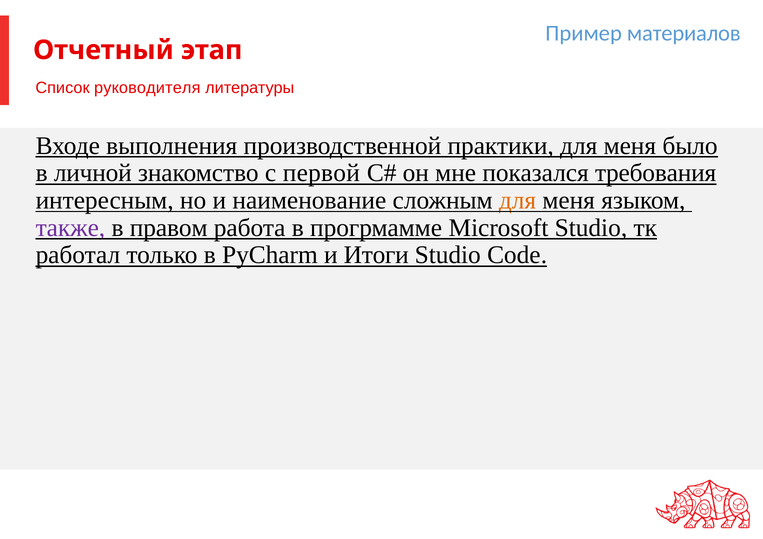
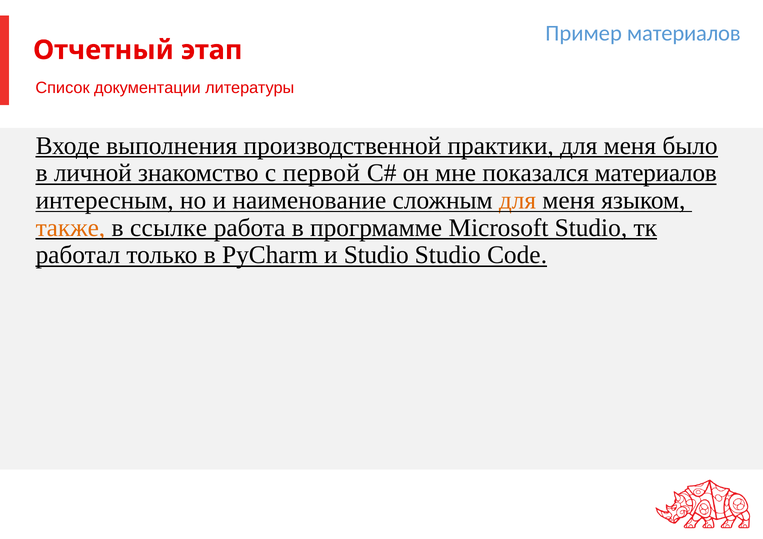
руководителя: руководителя -> документации (147, 88)
показался требования: требования -> материалов (656, 173)
также colour: purple -> orange (70, 228)
правом: правом -> ссылке (169, 228)
и Итоги: Итоги -> Studio (376, 255)
